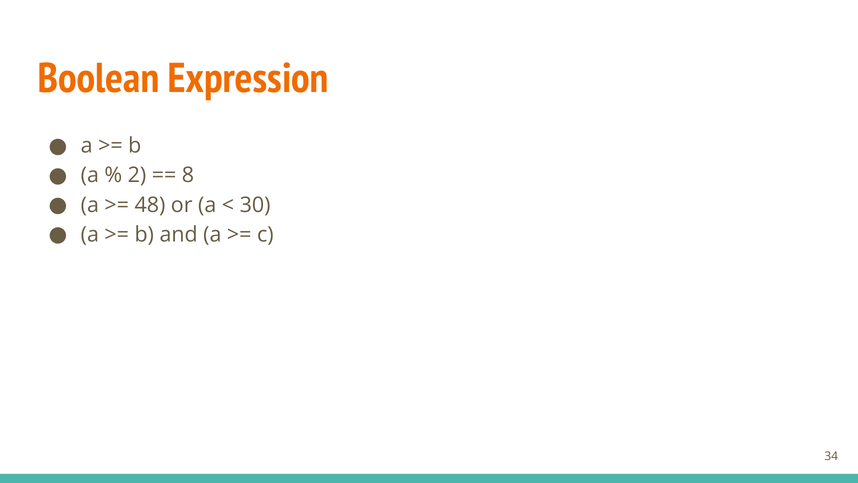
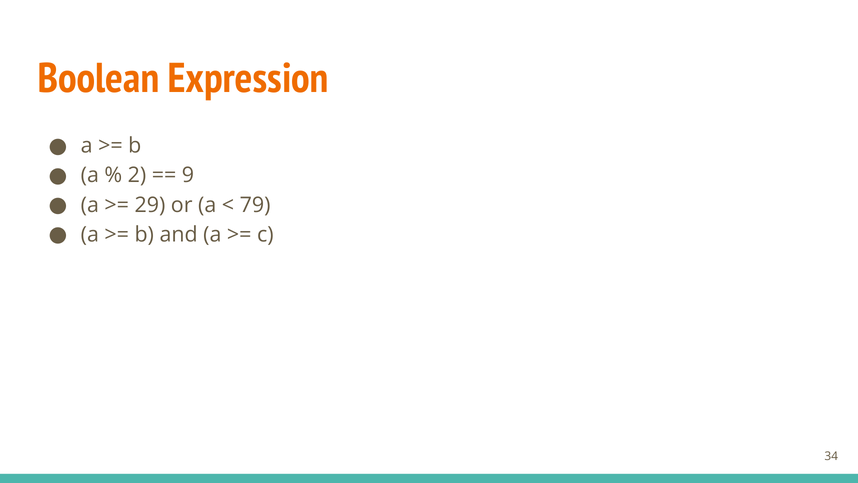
8: 8 -> 9 (188, 175)
48: 48 -> 29 (150, 205)
30: 30 -> 79 (255, 205)
